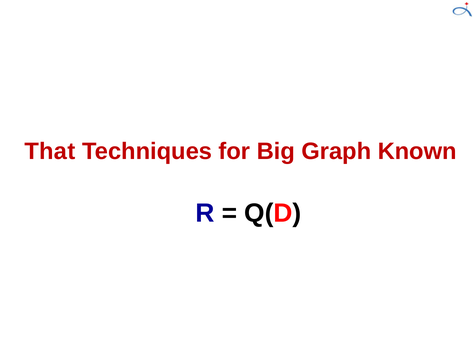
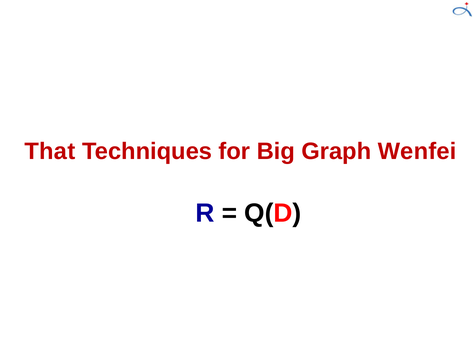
Known: Known -> Wenfei (417, 151)
